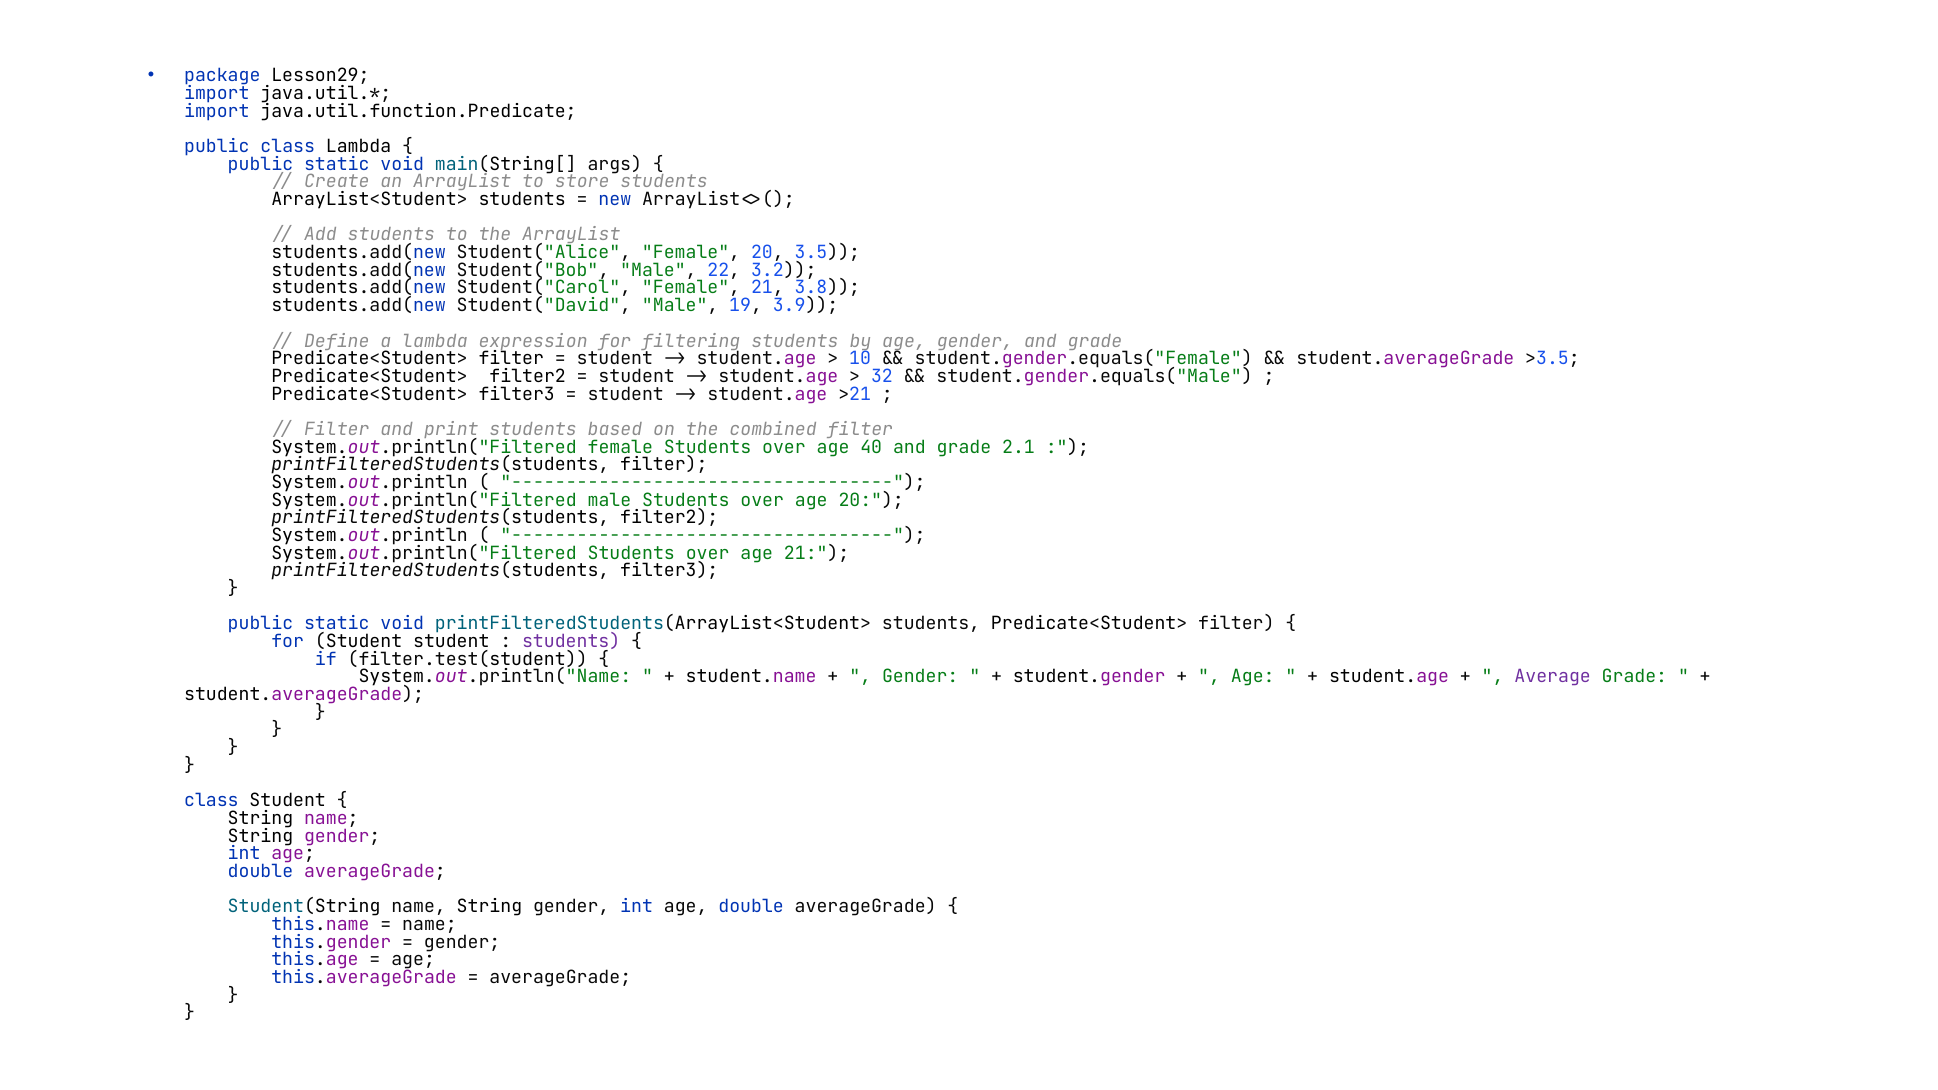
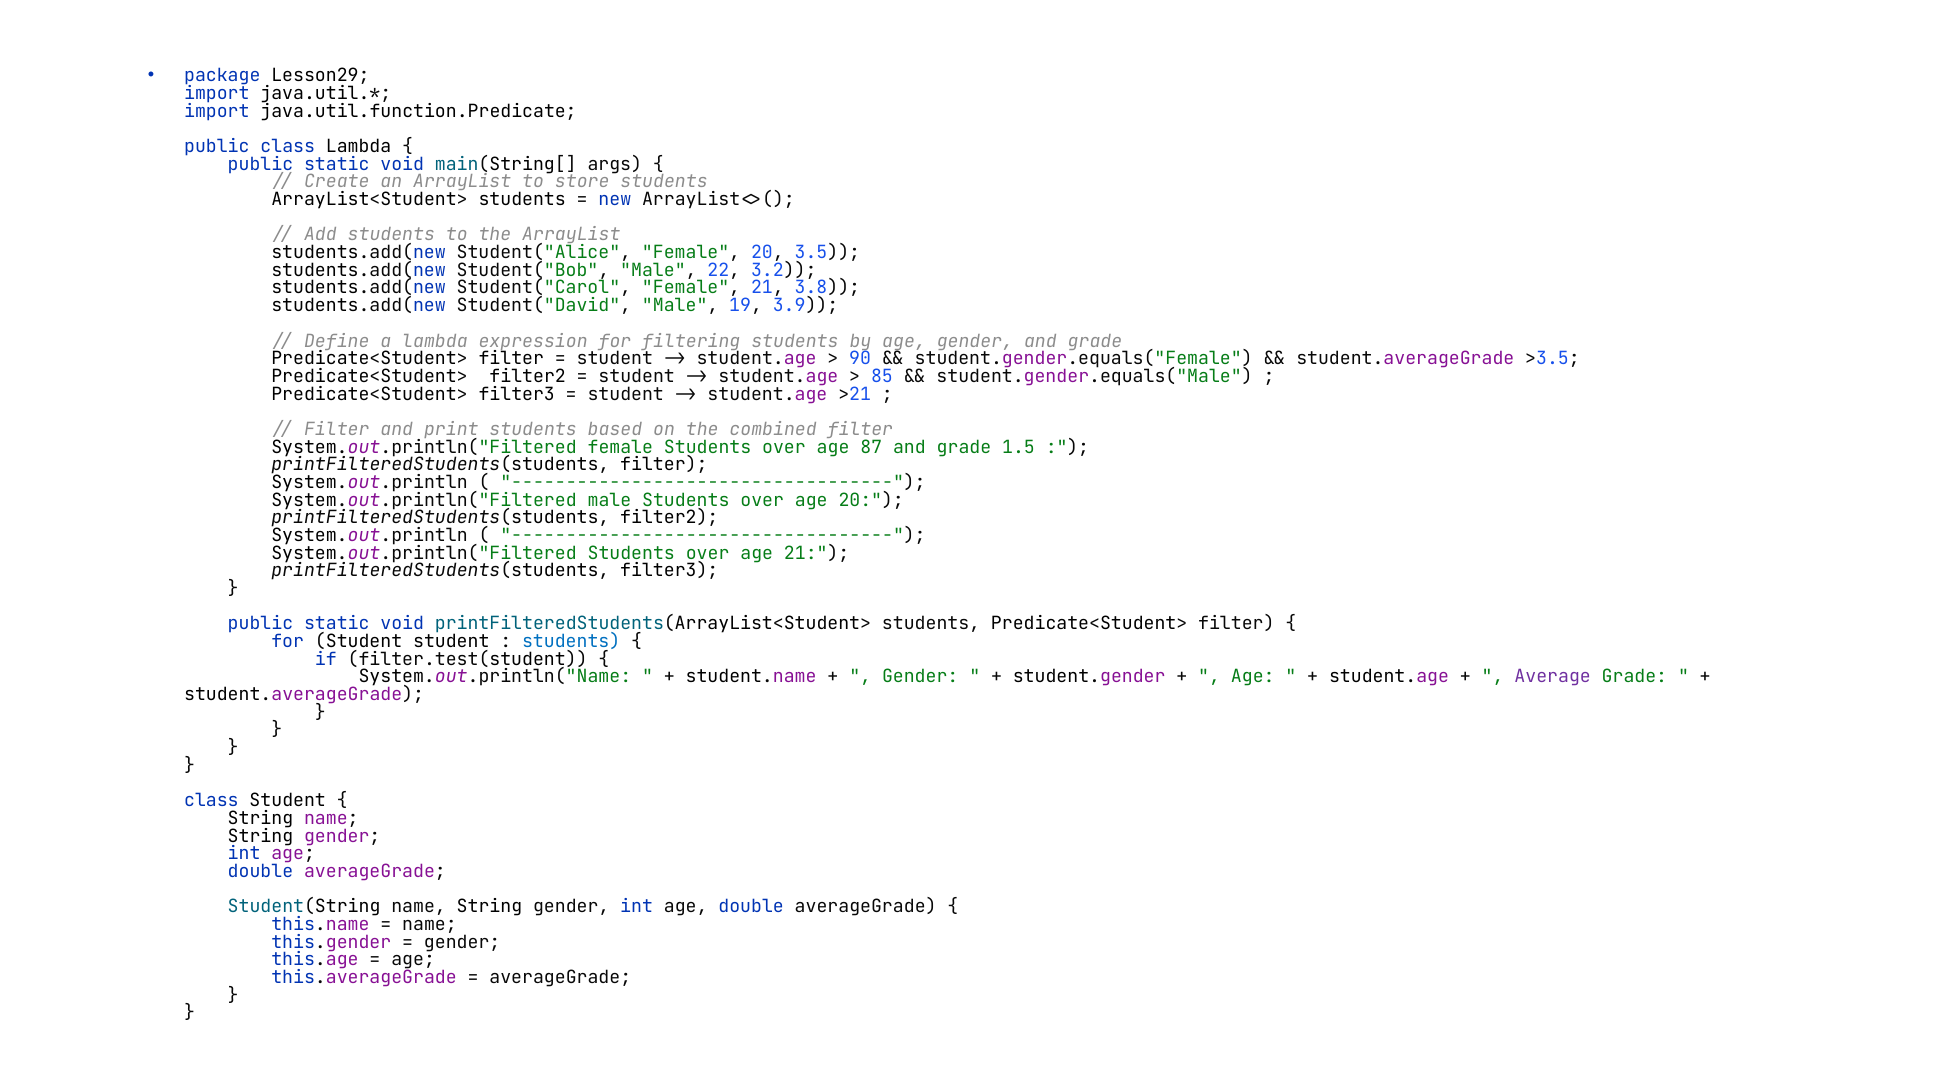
10: 10 -> 90 (860, 359)
32: 32 -> 85 (882, 376)
40: 40 -> 87 (871, 447)
2.1: 2.1 -> 1.5 (1019, 447)
students colour: purple -> blue (571, 642)
